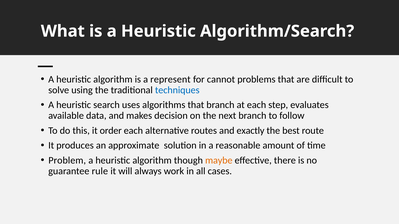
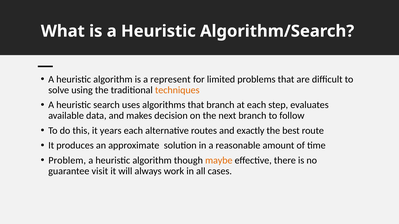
cannot: cannot -> limited (221, 79)
techniques colour: blue -> orange (177, 90)
order: order -> years (111, 131)
rule: rule -> visit (100, 171)
